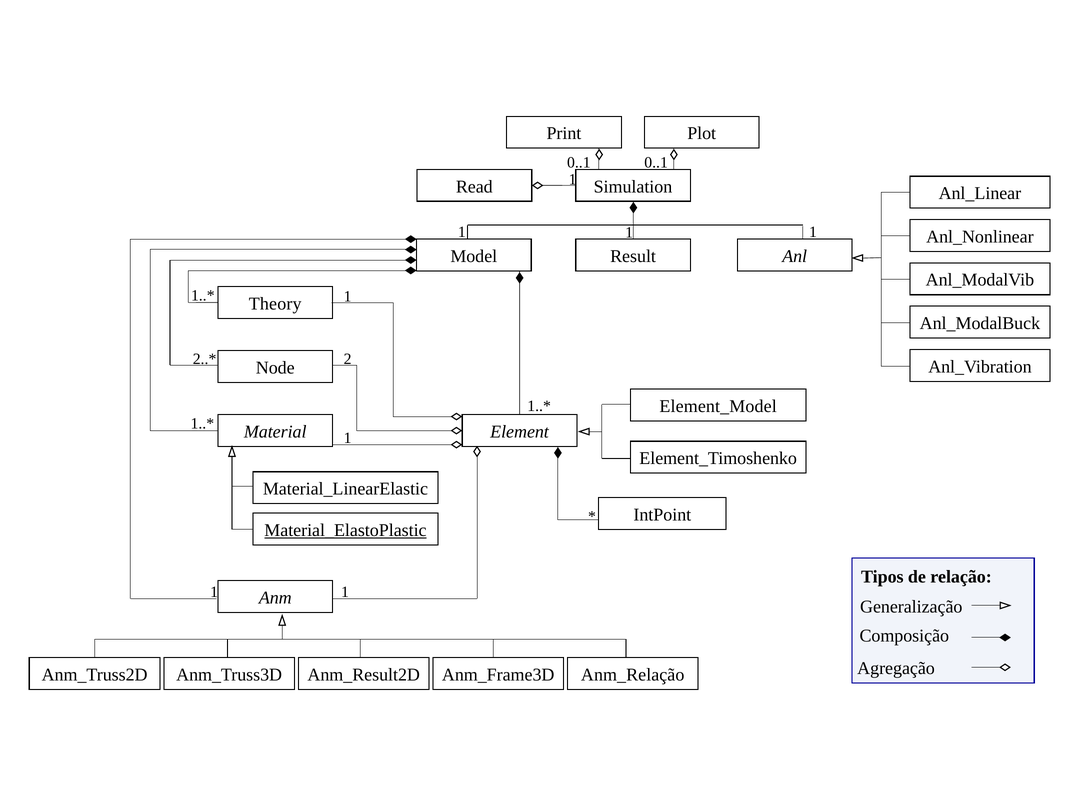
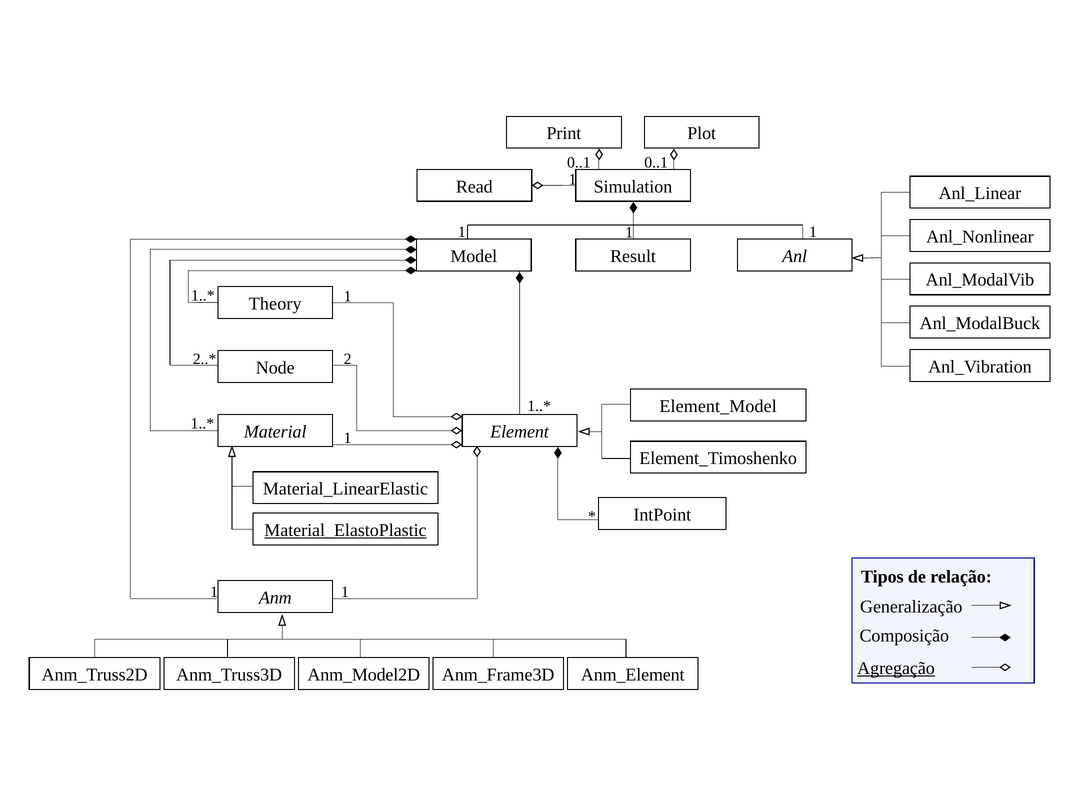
Agregação underline: none -> present (896, 668)
Anm_Result2D: Anm_Result2D -> Anm_Model2D (364, 675)
Anm_Relação: Anm_Relação -> Anm_Element (633, 675)
